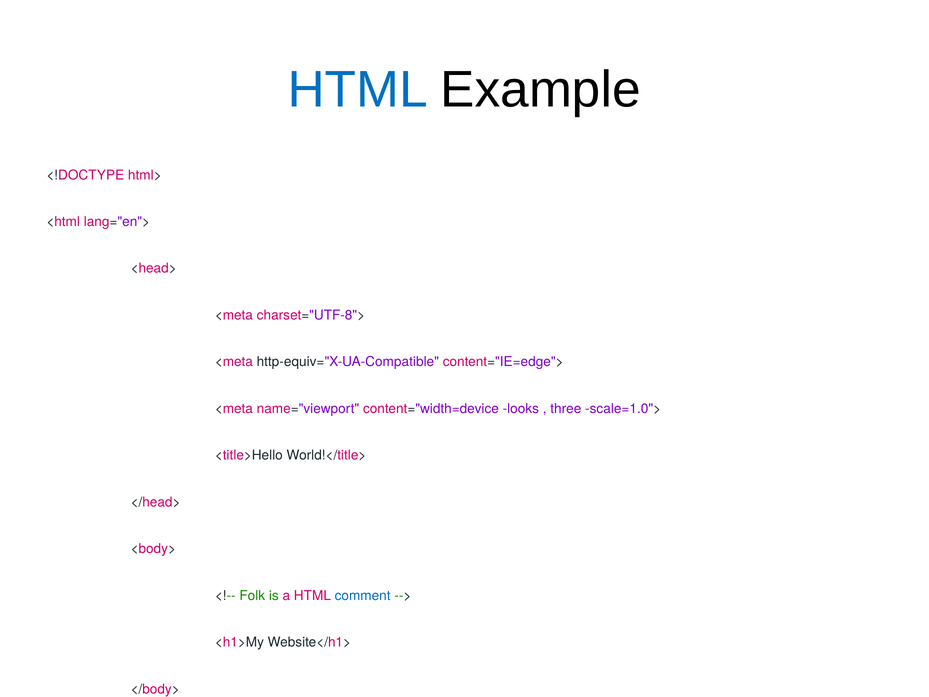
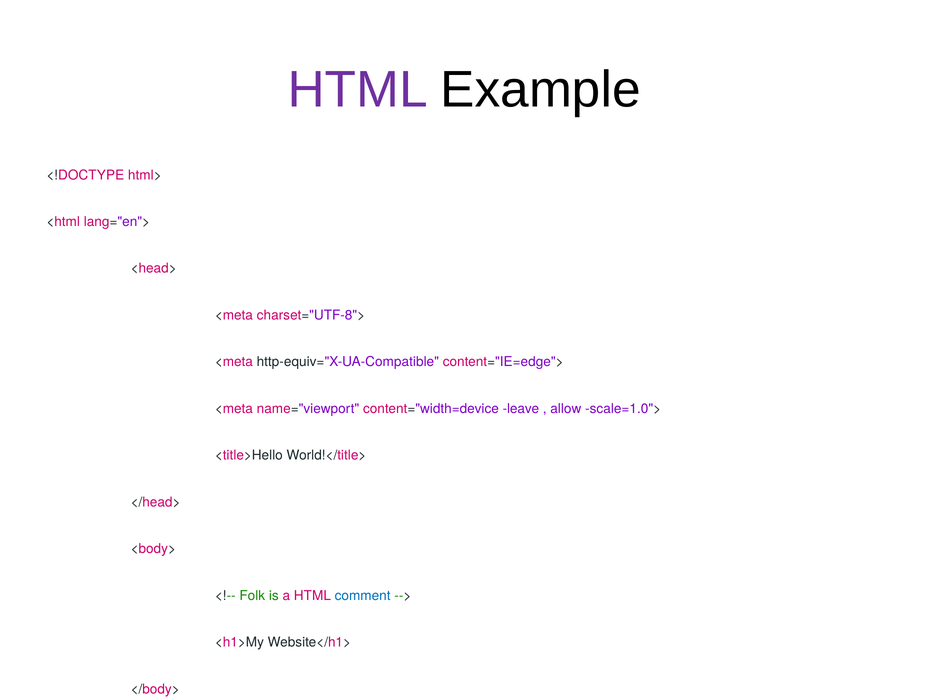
HTML colour: blue -> purple (358, 90)
looks: looks -> leave (521, 409)
three: three -> allow (566, 409)
